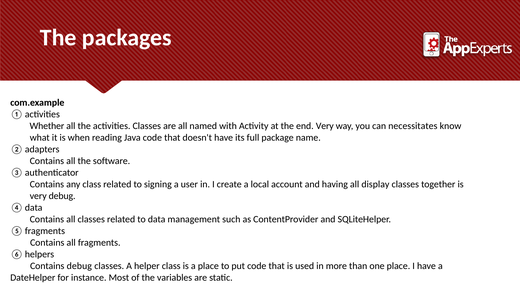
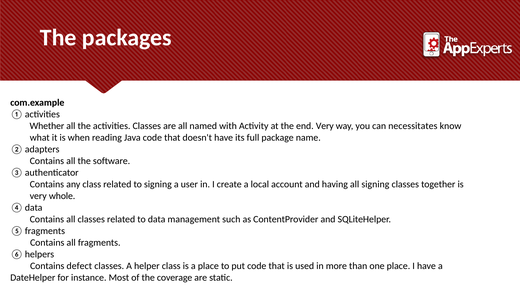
all display: display -> signing (375, 185)
very debug: debug -> whole (62, 196)
Contains debug: debug -> defect (79, 267)
variables: variables -> coverage (175, 278)
